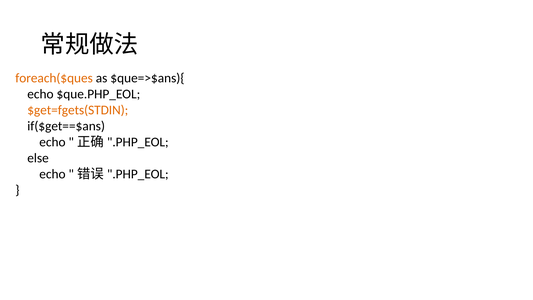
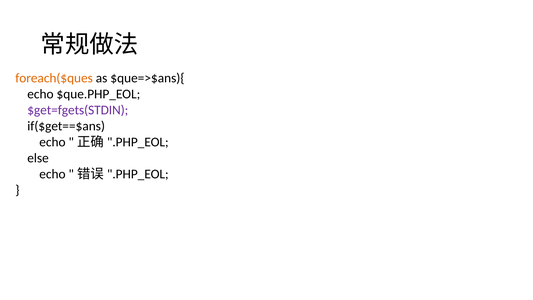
$get=fgets(STDIN colour: orange -> purple (78, 110)
